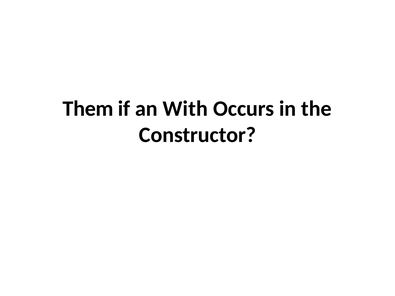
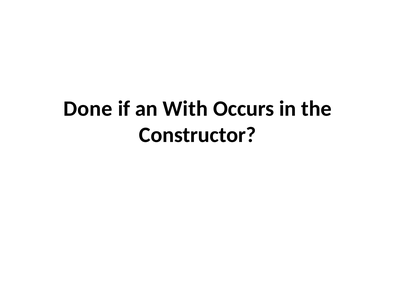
Them: Them -> Done (88, 109)
